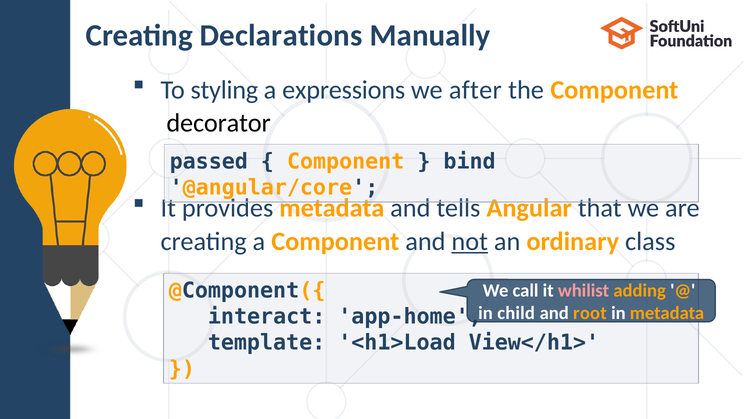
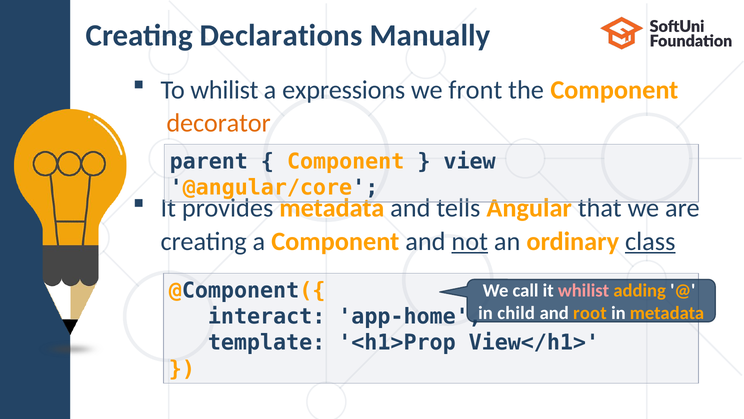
To styling: styling -> whilist (224, 90)
after: after -> front (475, 90)
decorator colour: black -> orange (219, 123)
passed: passed -> parent (209, 161)
bind: bind -> view (470, 161)
class underline: none -> present (650, 241)
<h1>Load: <h1>Load -> <h1>Prop (397, 342)
